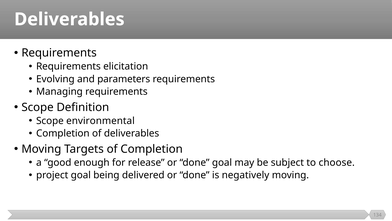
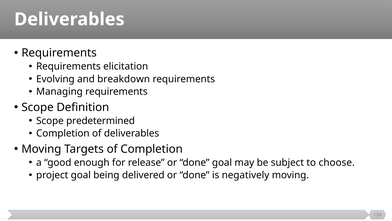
parameters: parameters -> breakdown (124, 79)
environmental: environmental -> predetermined (101, 121)
